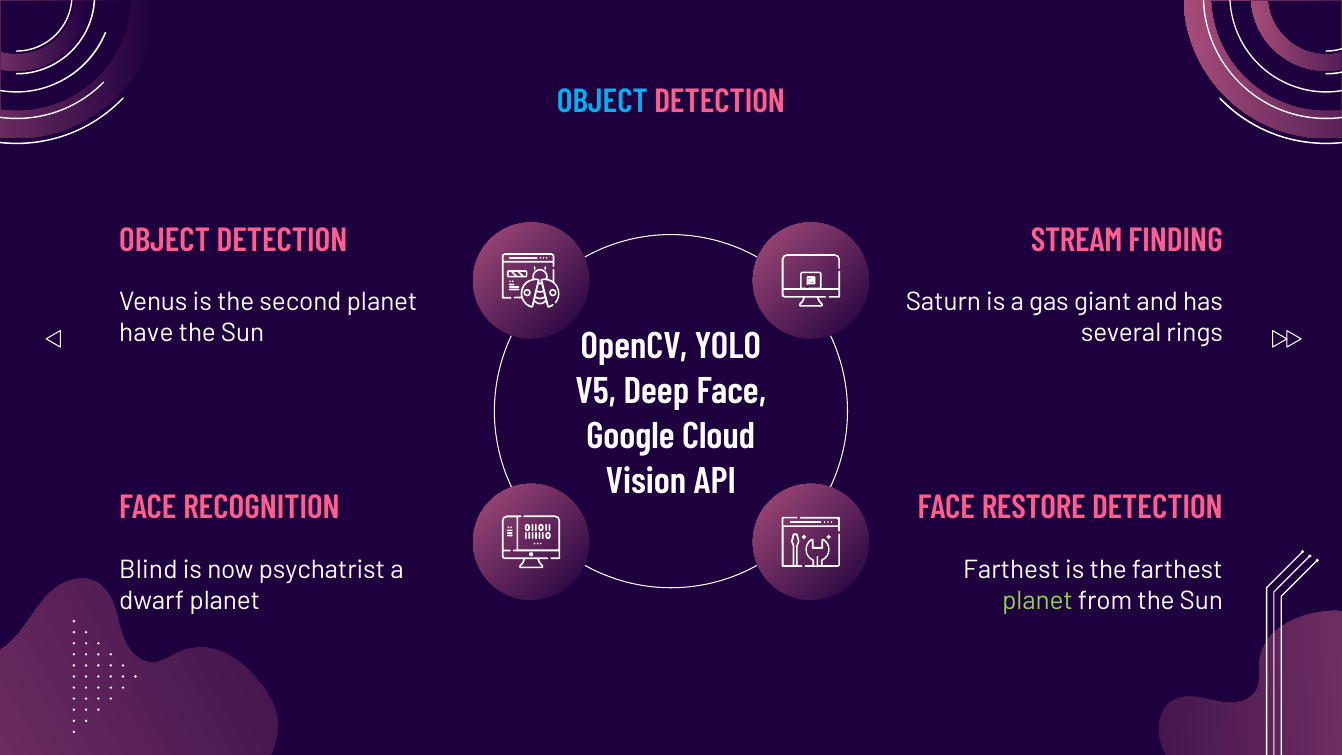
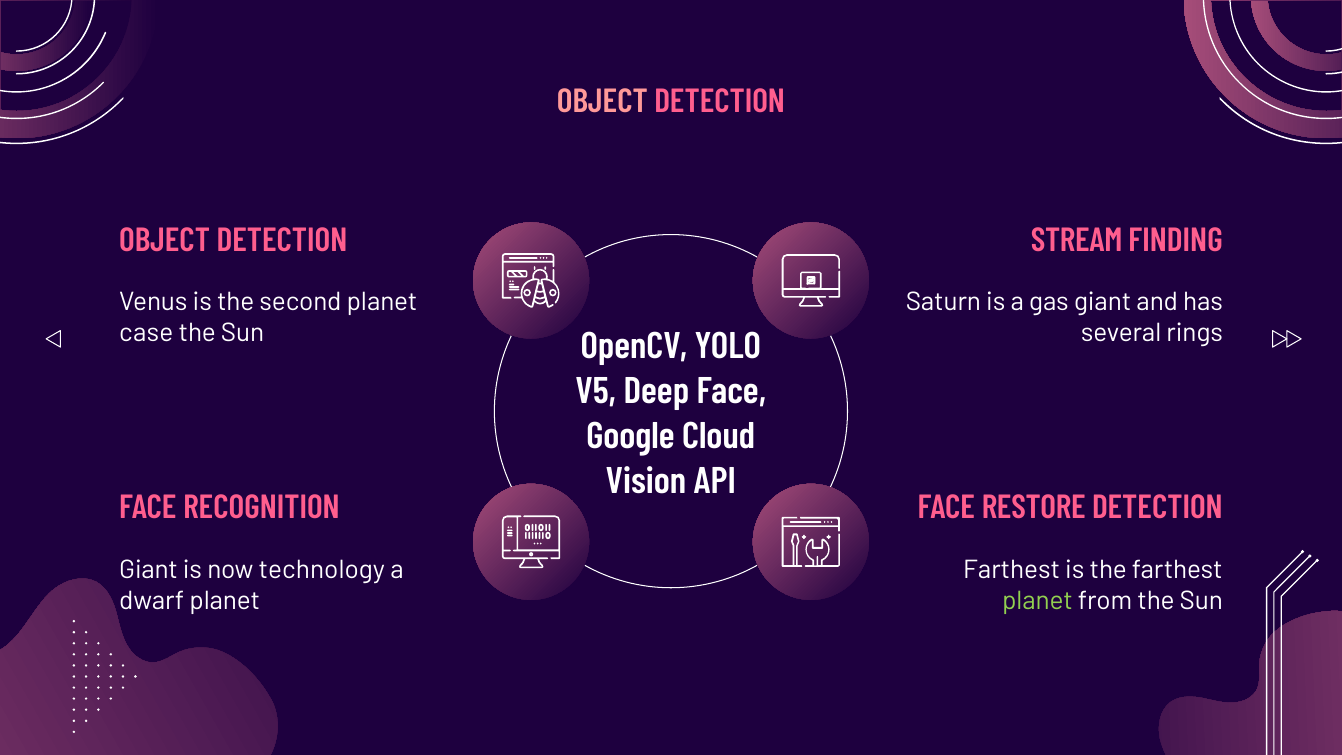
OBJECT colour: light blue -> pink (602, 101)
have: have -> case (146, 333)
Blind: Blind -> Giant (149, 570)
psychatrist: psychatrist -> technology (322, 570)
